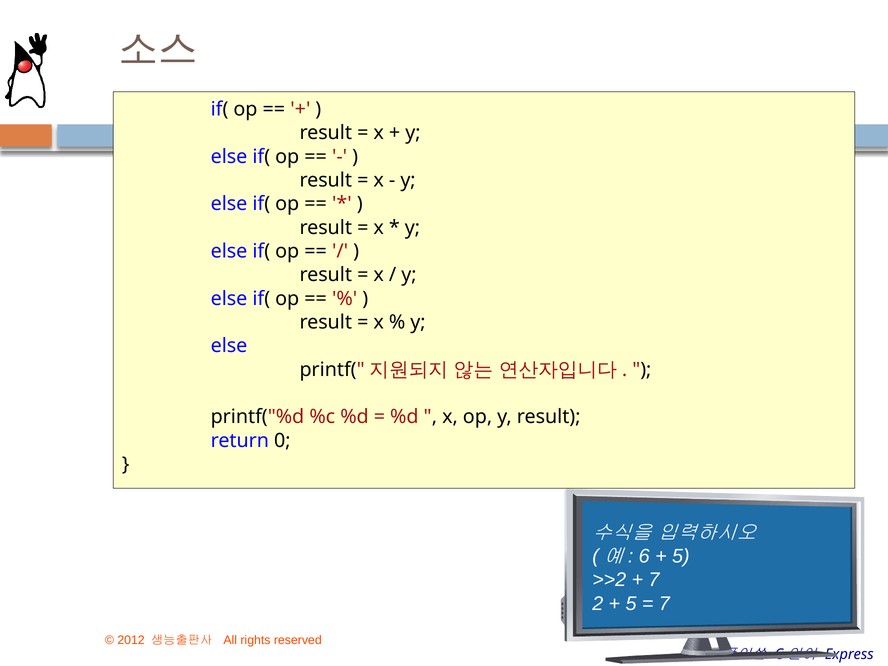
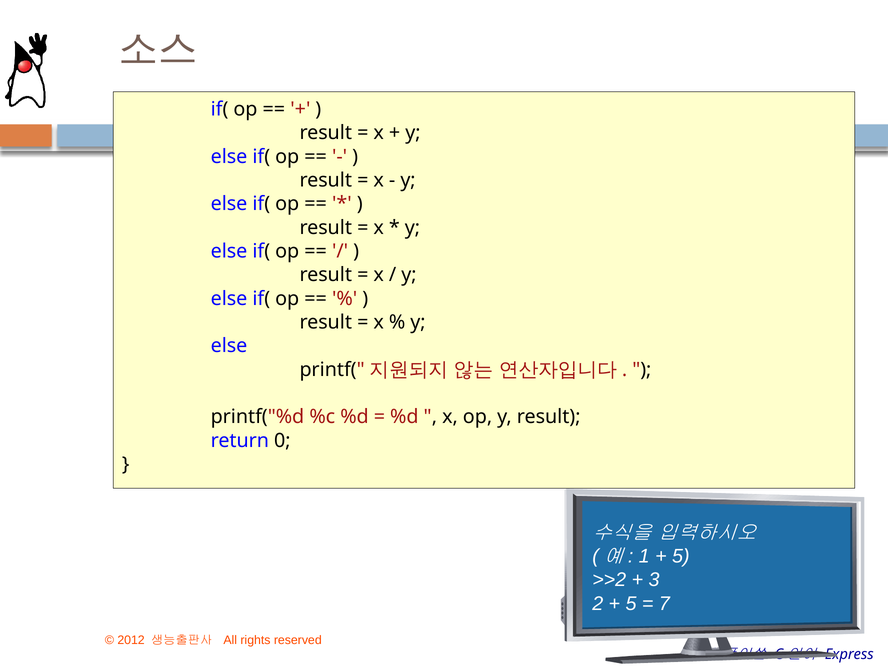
6: 6 -> 1 (644, 556)
7: 7 -> 3 (654, 580)
